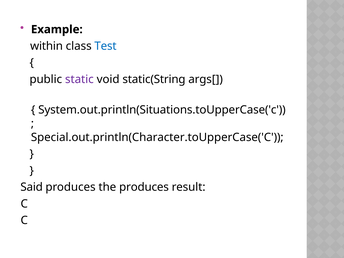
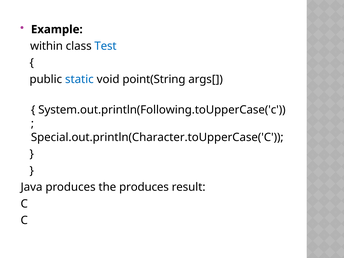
static colour: purple -> blue (79, 79)
static(String: static(String -> point(String (154, 79)
System.out.println(Situations.toUpperCase('c: System.out.println(Situations.toUpperCase('c -> System.out.println(Following.toUpperCase('c (162, 110)
Said: Said -> Java (32, 187)
